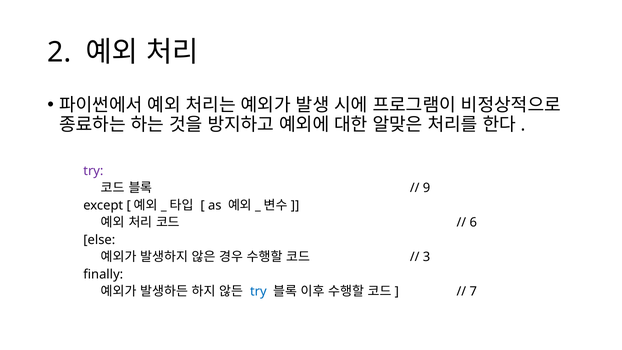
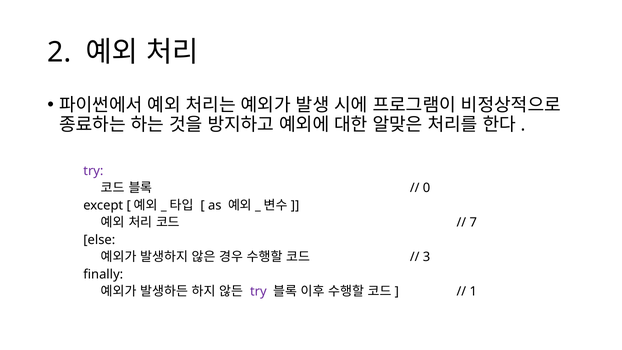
9: 9 -> 0 (427, 188)
6: 6 -> 7 (473, 223)
try colour: blue -> purple (258, 292)
7: 7 -> 1 (473, 292)
